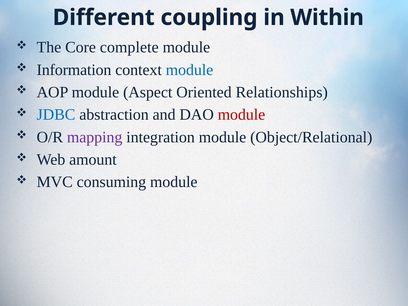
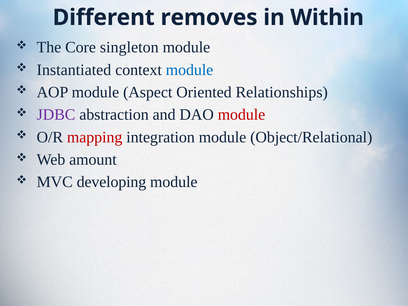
coupling: coupling -> removes (209, 17)
complete: complete -> singleton (129, 47)
Information: Information -> Instantiated (74, 70)
JDBC colour: blue -> purple (56, 115)
mapping colour: purple -> red (95, 137)
consuming: consuming -> developing (111, 182)
